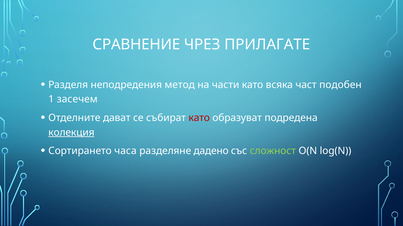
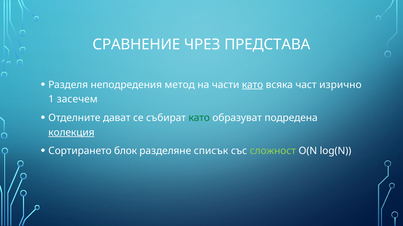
ПРИЛАГАТЕ: ПРИЛАГАТЕ -> ПРЕДСТАВА (267, 45)
като underline: none -> present (253, 85)
подобен: подобен -> изрично (340, 85)
като colour: red -> green (199, 118)
часа: часа -> блок (126, 151)
дадено: дадено -> списък (211, 151)
